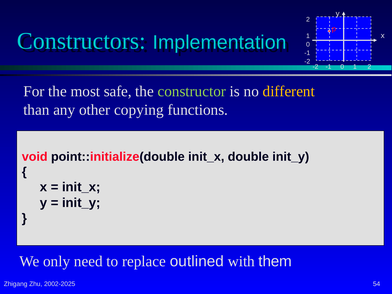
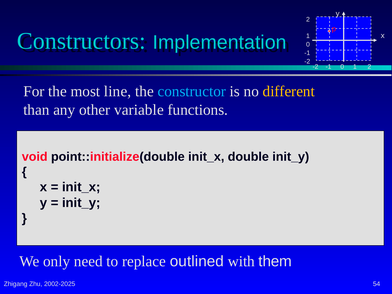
safe: safe -> line (118, 91)
constructor colour: light green -> light blue (192, 91)
copying: copying -> variable (139, 110)
